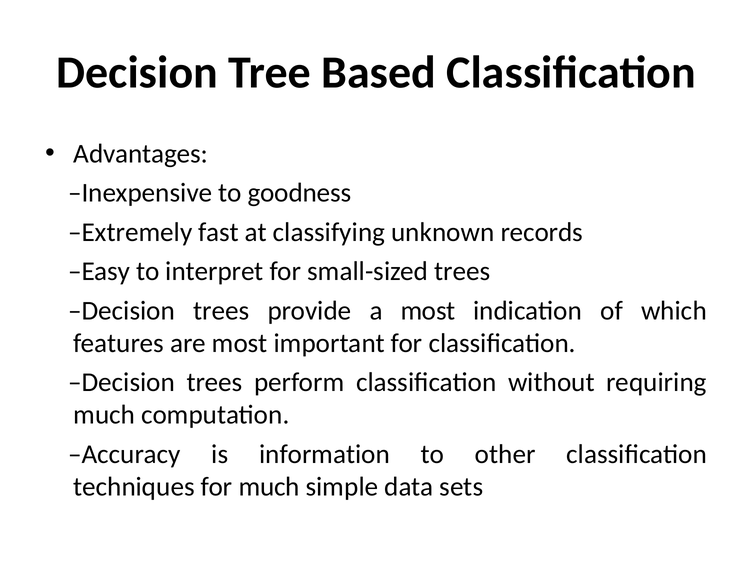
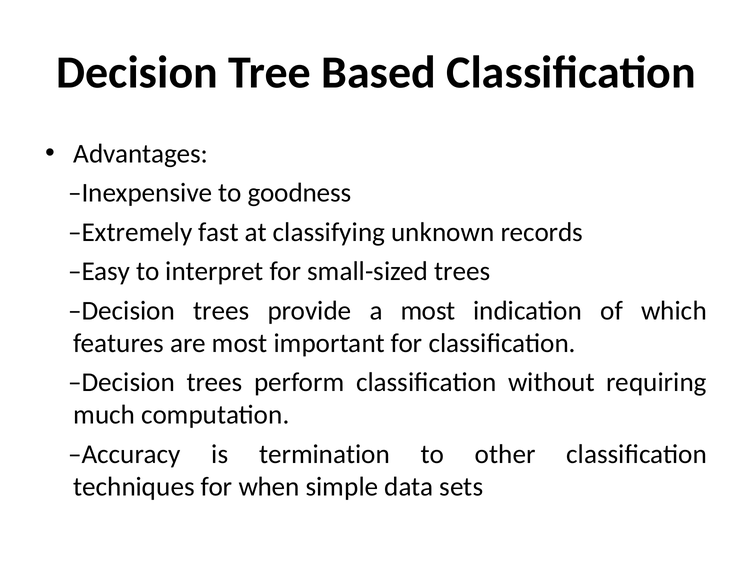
information: information -> termination (325, 455)
for much: much -> when (269, 487)
